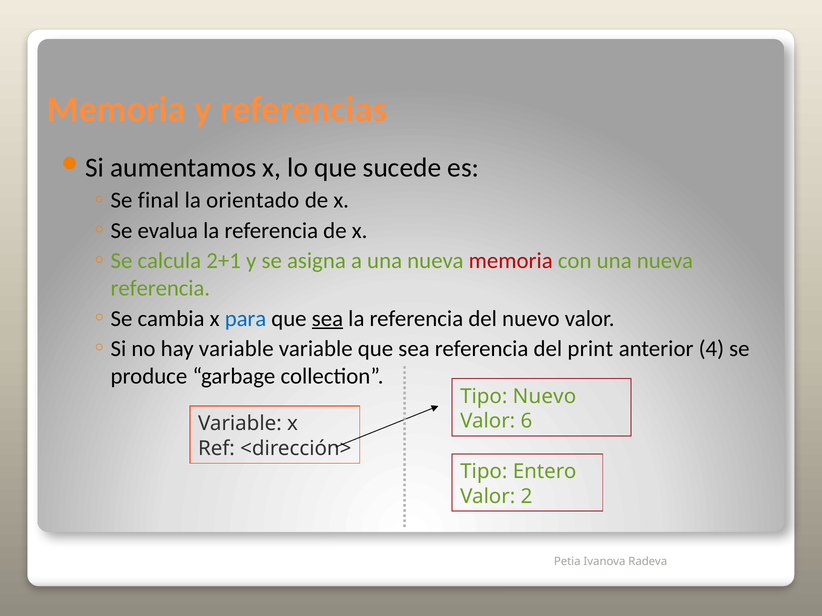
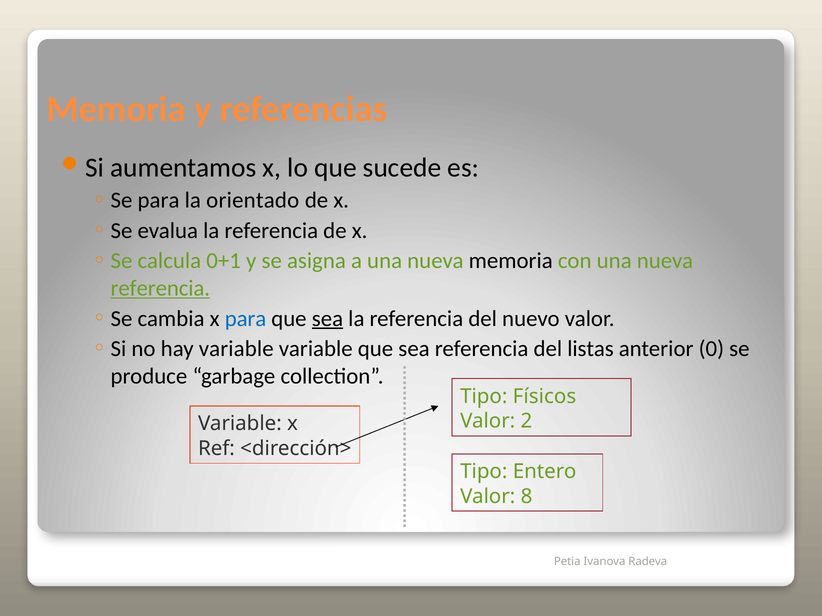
final: final -> para (159, 201)
2+1: 2+1 -> 0+1 (224, 261)
memoria colour: red -> black (511, 261)
referencia underline: none -> present (160, 288)
print: print -> listas (590, 349)
4: 4 -> 0 (711, 349)
Tipo Nuevo: Nuevo -> Físicos (545, 397)
6: 6 -> 2 (526, 421)
2: 2 -> 8 (527, 497)
